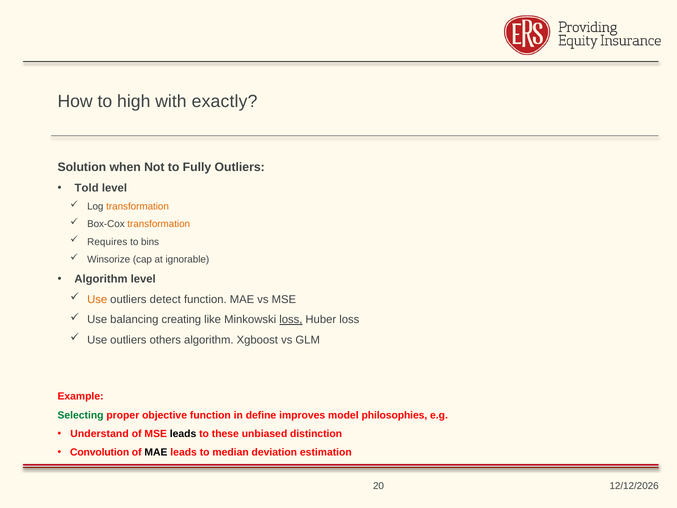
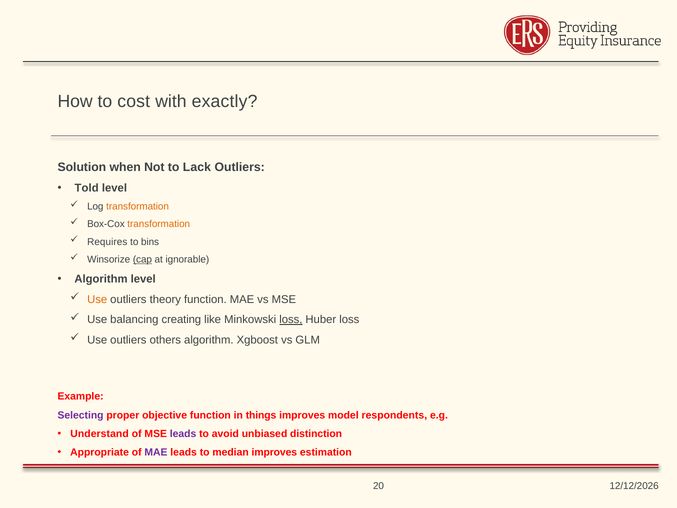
high: high -> cost (134, 102)
Fully: Fully -> Lack (197, 167)
cap underline: none -> present (142, 259)
detect: detect -> theory (165, 299)
Selecting colour: green -> purple (81, 415)
define: define -> things (261, 415)
philosophies: philosophies -> respondents (394, 415)
leads colour: black -> purple (183, 434)
these: these -> avoid (225, 434)
Convolution: Convolution -> Appropriate (100, 452)
MAE colour: black -> purple (156, 452)
median deviation: deviation -> improves (274, 452)
